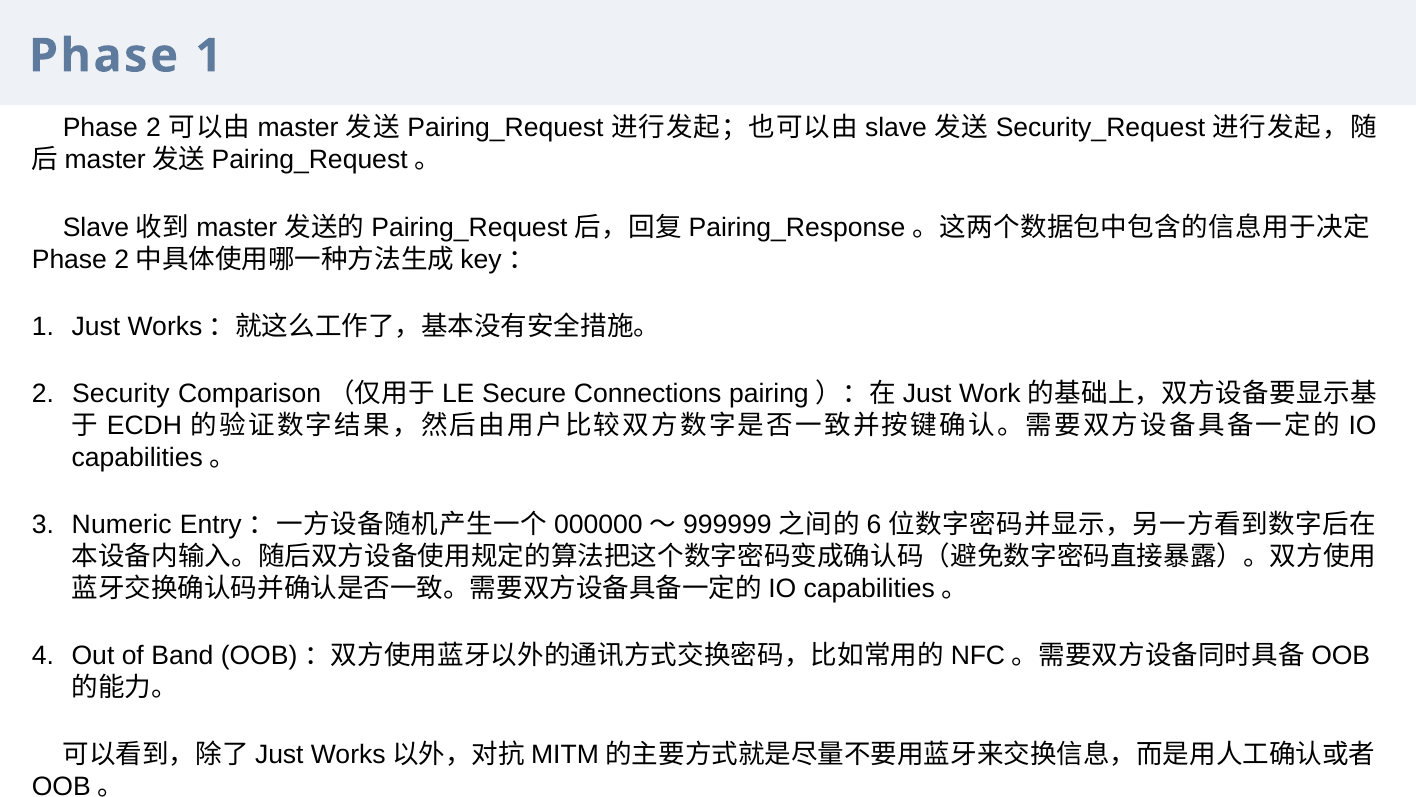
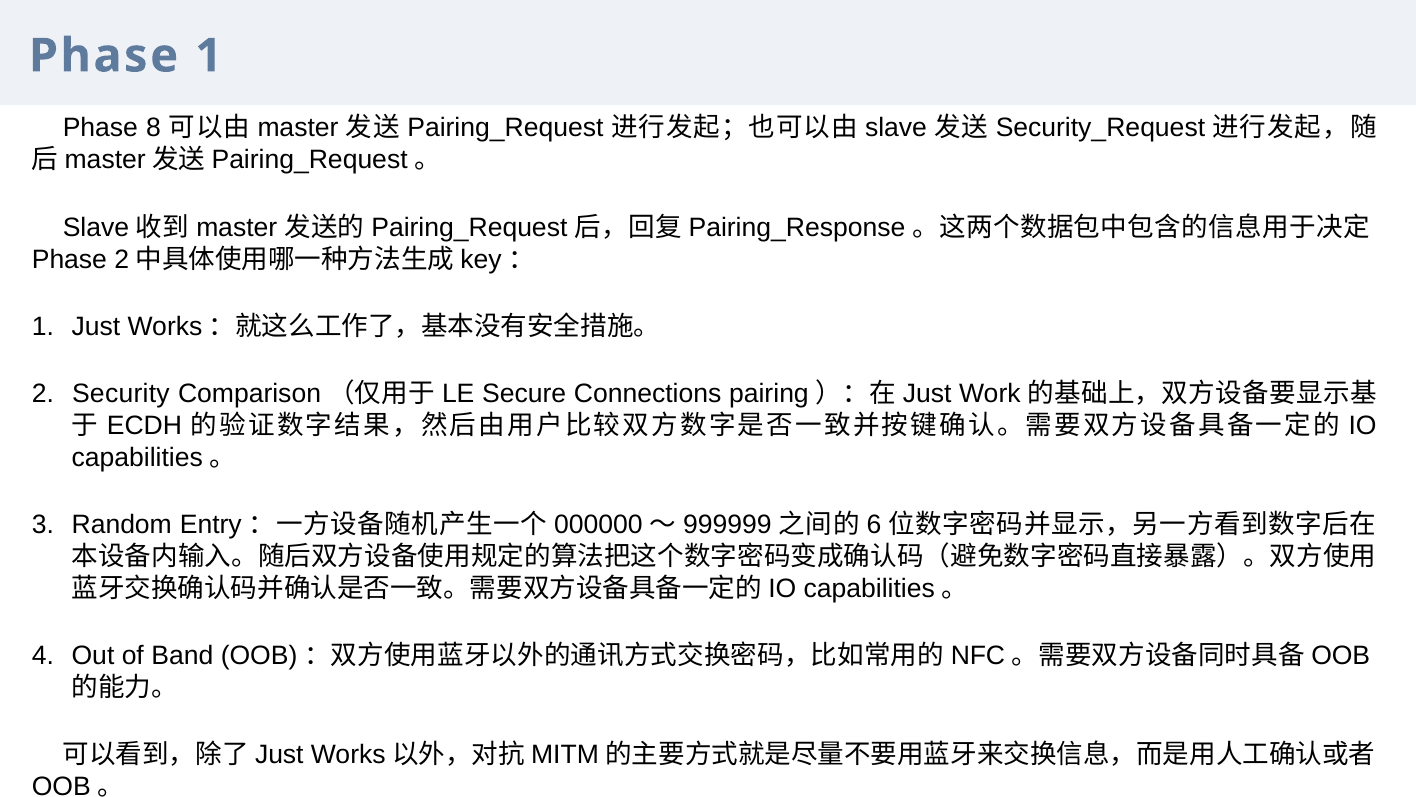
Phase 2: 2 -> 8 (154, 128)
Numeric: Numeric -> Random (122, 524)
